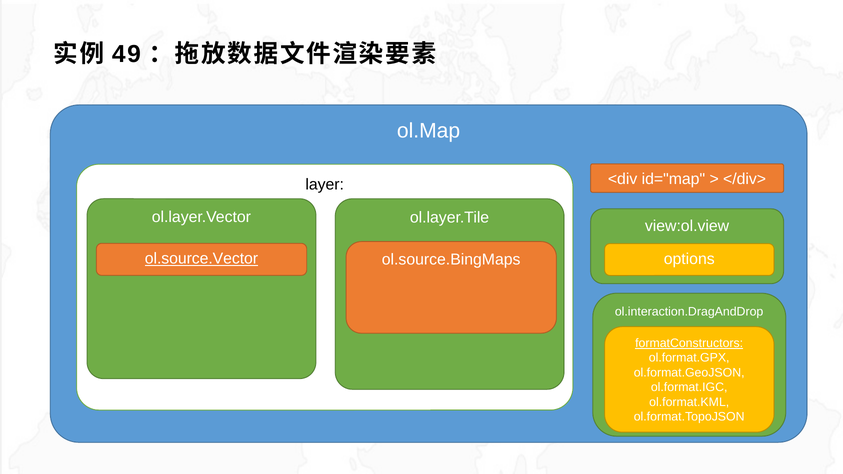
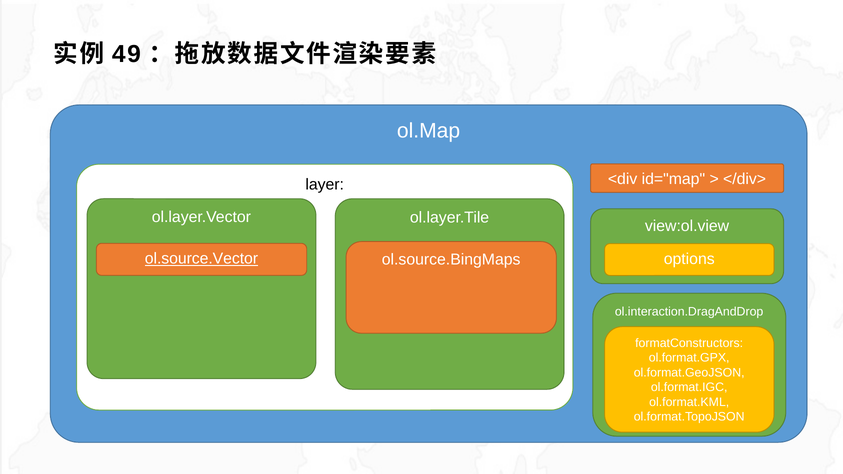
formatConstructors underline: present -> none (689, 343)
